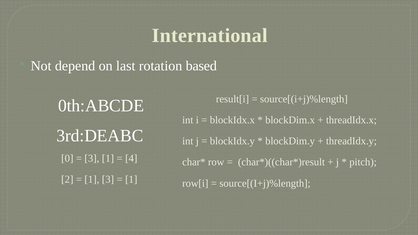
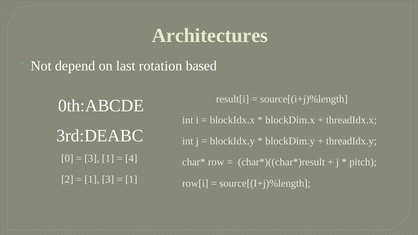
International: International -> Architectures (210, 36)
